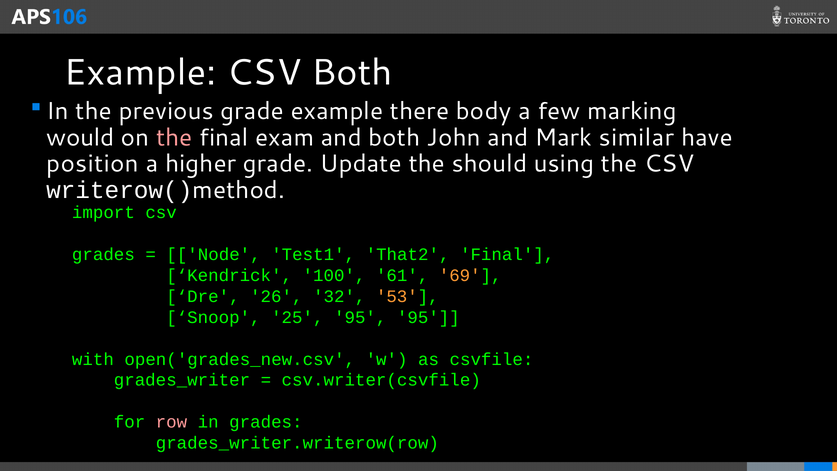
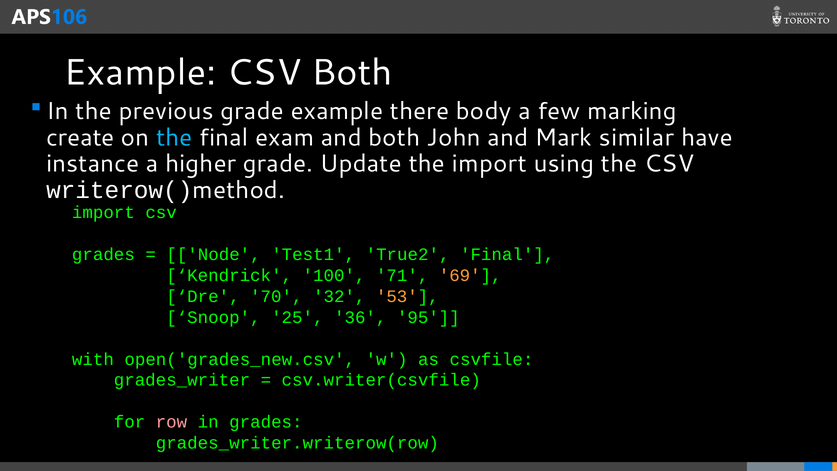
would: would -> create (80, 137)
the colour: pink -> light blue (174, 137)
position: position -> instance (93, 164)
the should: should -> import (489, 164)
That2: That2 -> True2 (408, 254)
61: 61 -> 71 (402, 275)
26: 26 -> 70 (276, 296)
25 95: 95 -> 36 (360, 317)
